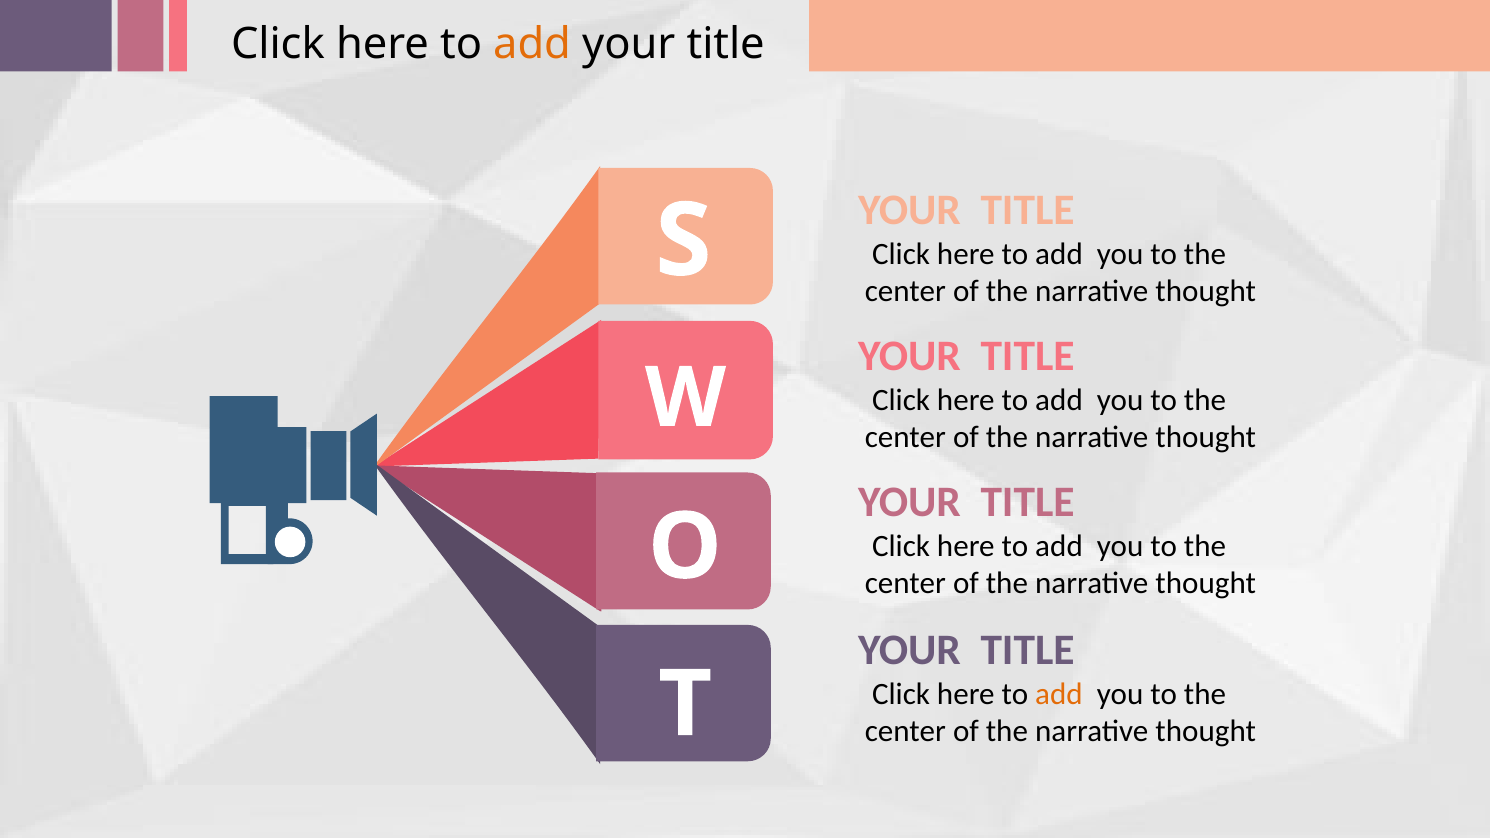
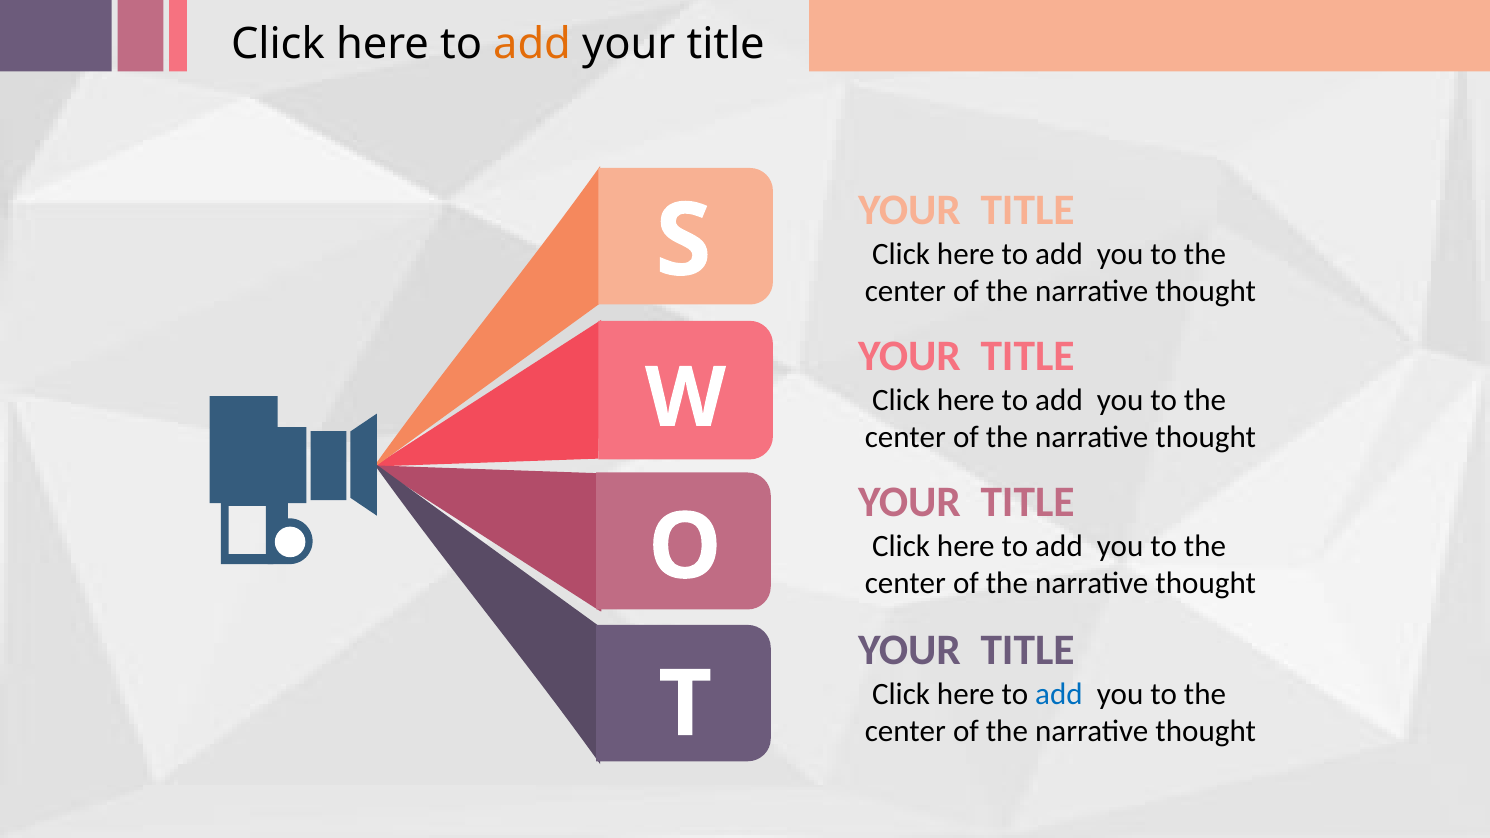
add colour: orange -> blue (1059, 694)
